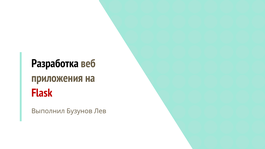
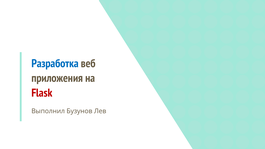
Разработка colour: black -> blue (55, 63)
